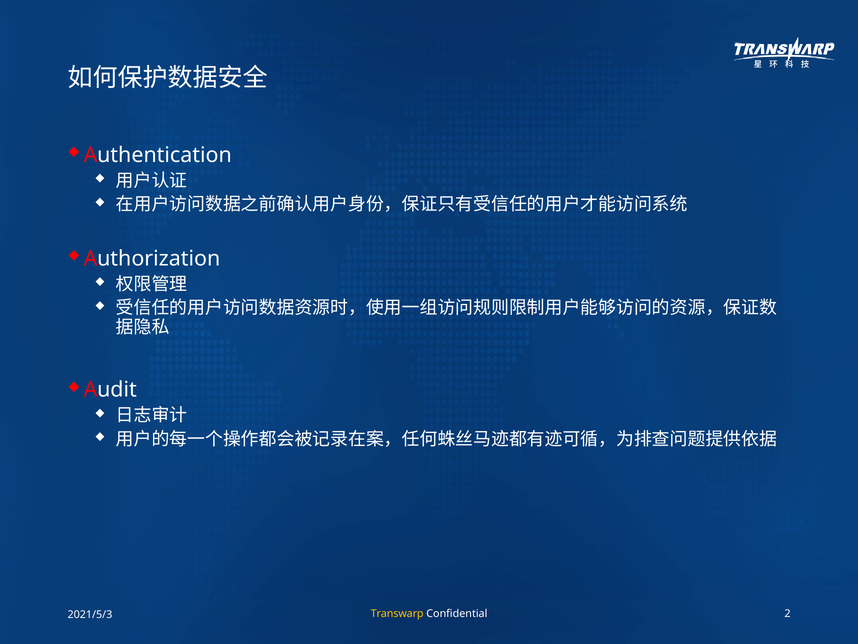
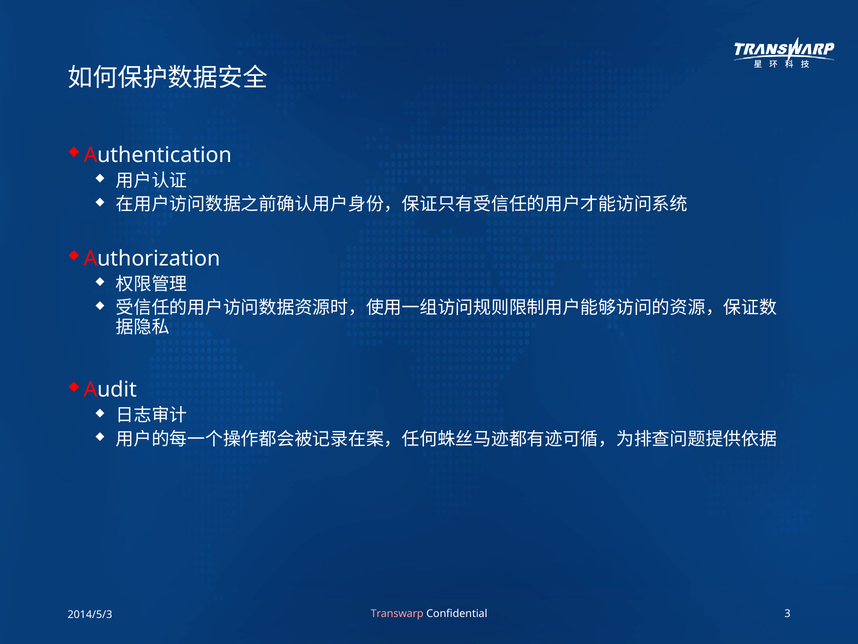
Transwarp colour: yellow -> pink (397, 613)
2: 2 -> 3 (787, 613)
2021/5/3: 2021/5/3 -> 2014/5/3 (90, 614)
